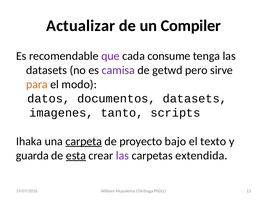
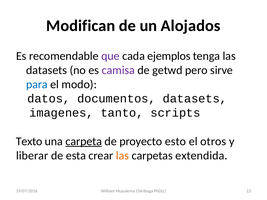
Actualizar: Actualizar -> Modifican (81, 26)
Compiler: Compiler -> Alojados (191, 26)
consume: consume -> ejemplos (169, 56)
para colour: orange -> blue (37, 84)
Ihaka: Ihaka -> Texto (29, 141)
bajo: bajo -> esto (175, 141)
texto: texto -> otros (213, 141)
guarda: guarda -> liberar (32, 156)
esta underline: present -> none (76, 156)
las colour: purple -> orange (123, 156)
